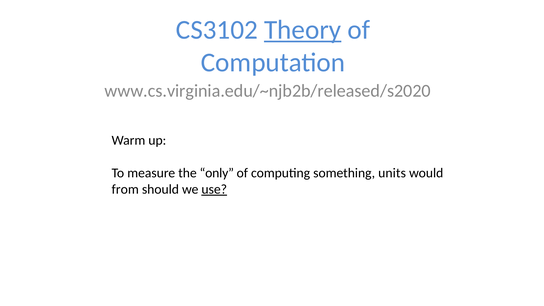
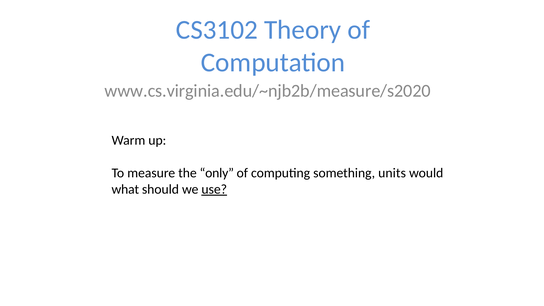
Theory underline: present -> none (303, 30)
www.cs.virginia.edu/~njb2b/released/s2020: www.cs.virginia.edu/~njb2b/released/s2020 -> www.cs.virginia.edu/~njb2b/measure/s2020 (268, 91)
from: from -> what (125, 189)
